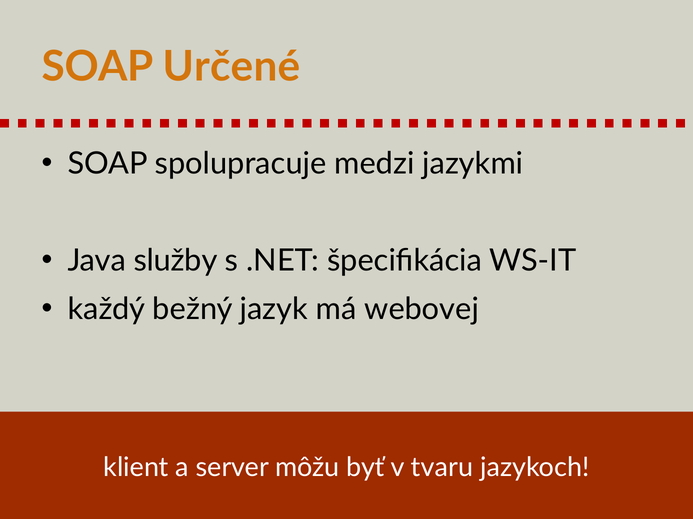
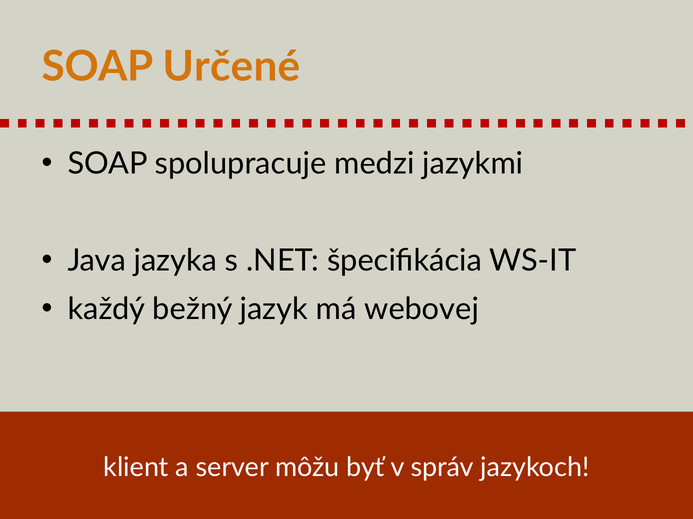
služby: služby -> jazyka (175, 261)
tvaru: tvaru -> správ (442, 468)
